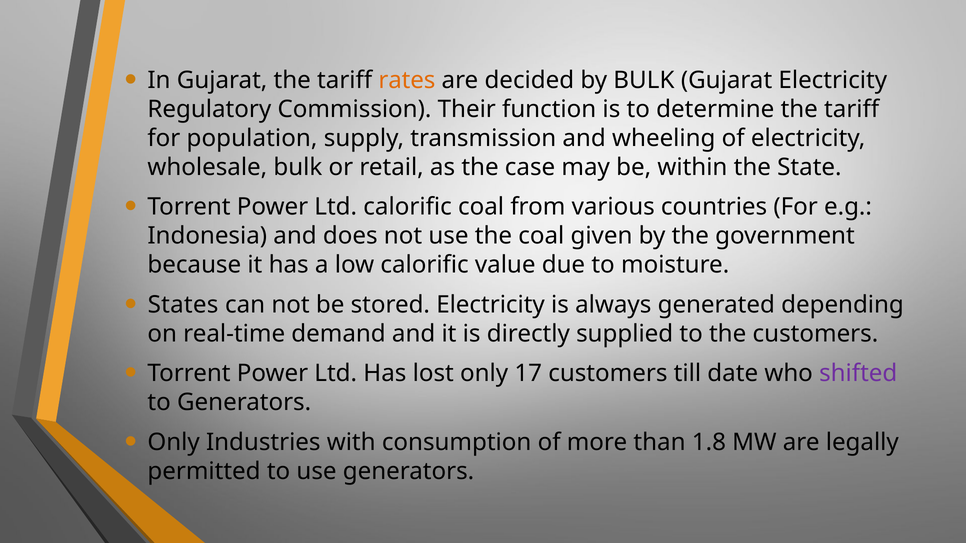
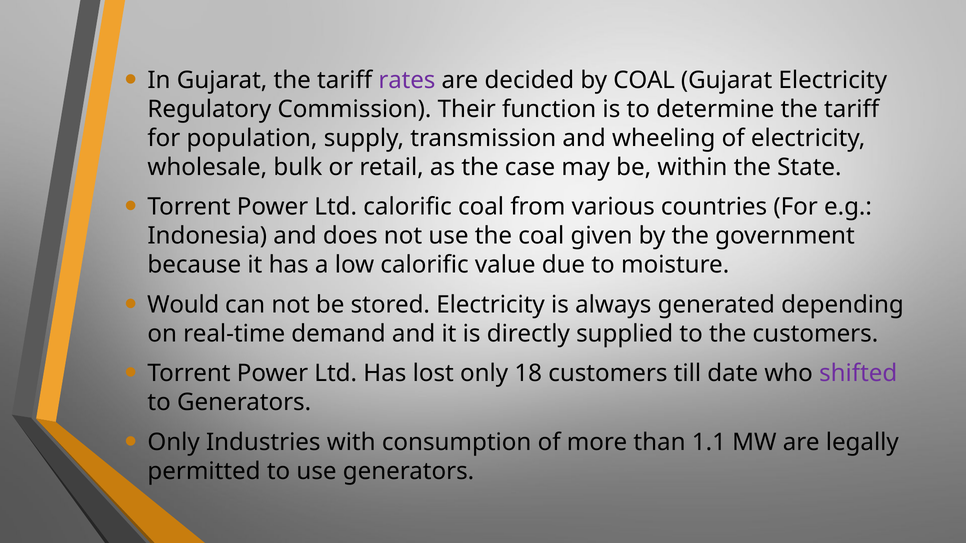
rates colour: orange -> purple (407, 80)
by BULK: BULK -> COAL (644, 80)
States: States -> Would (183, 305)
17: 17 -> 18 (528, 374)
1.8: 1.8 -> 1.1 (709, 442)
